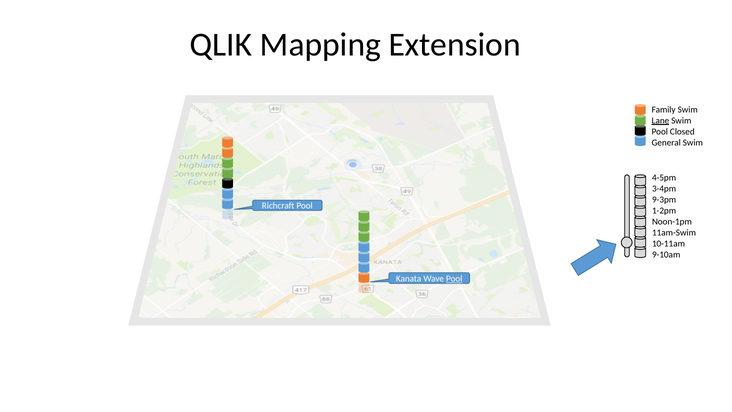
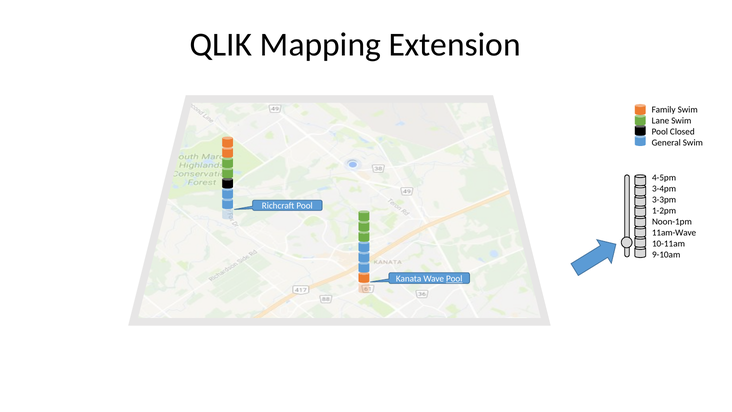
Lane underline: present -> none (660, 120)
9-3pm: 9-3pm -> 3-3pm (664, 200)
11am-Swim: 11am-Swim -> 11am-Wave (674, 233)
